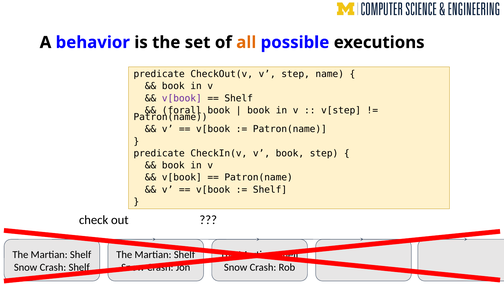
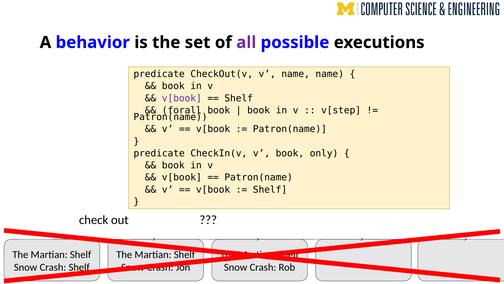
all colour: orange -> purple (246, 42)
v step: step -> name (296, 74)
book step: step -> only (324, 153)
